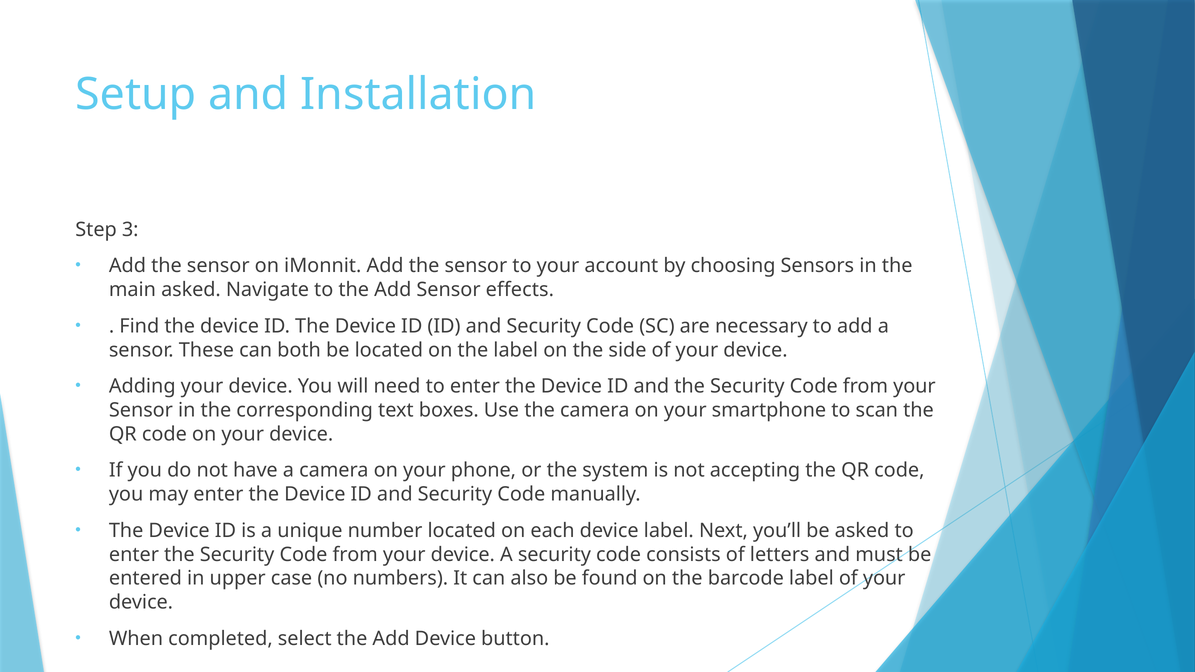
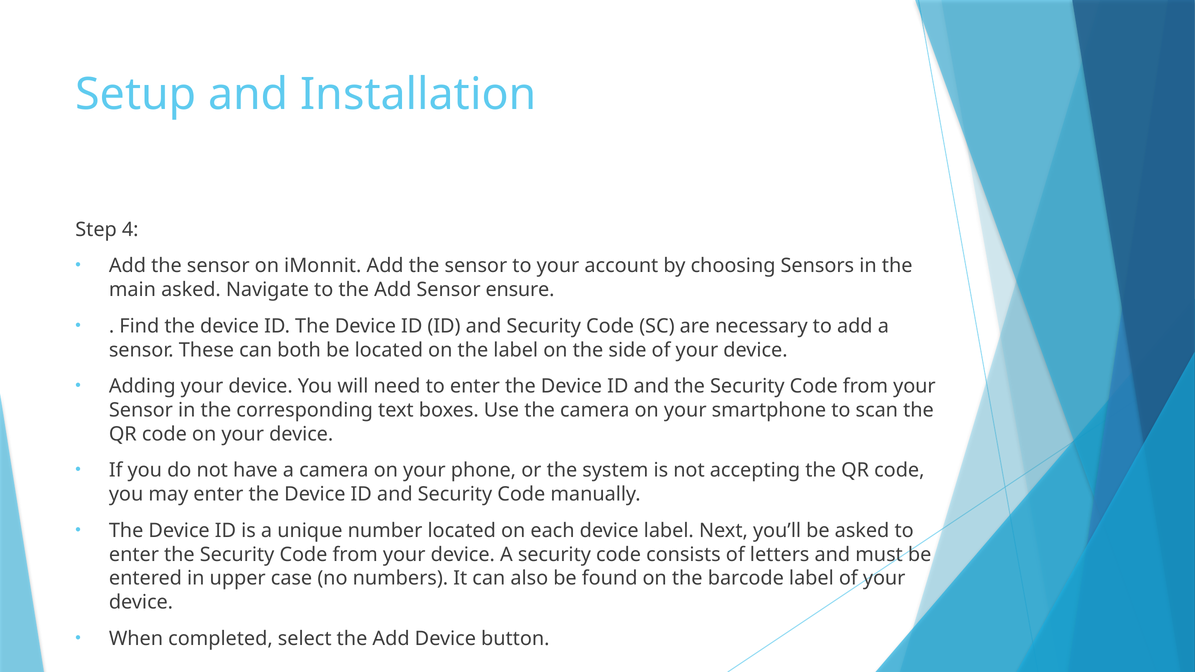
3: 3 -> 4 (130, 230)
effects: effects -> ensure (520, 290)
